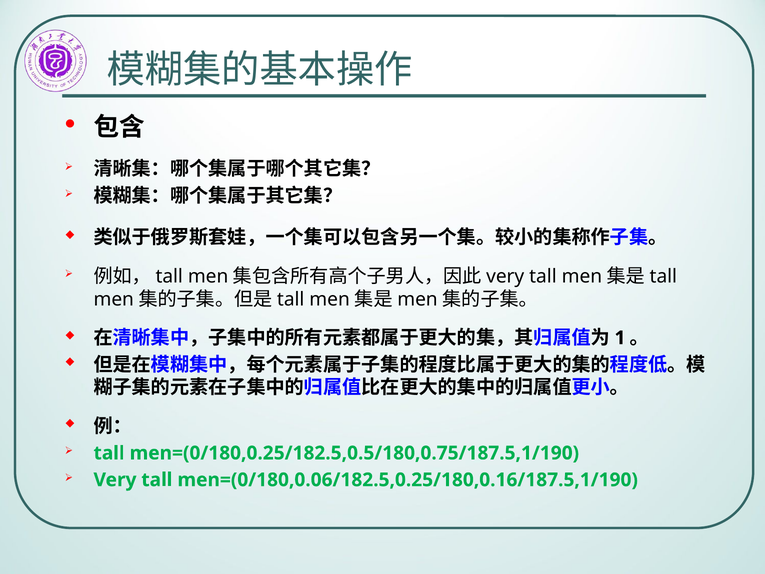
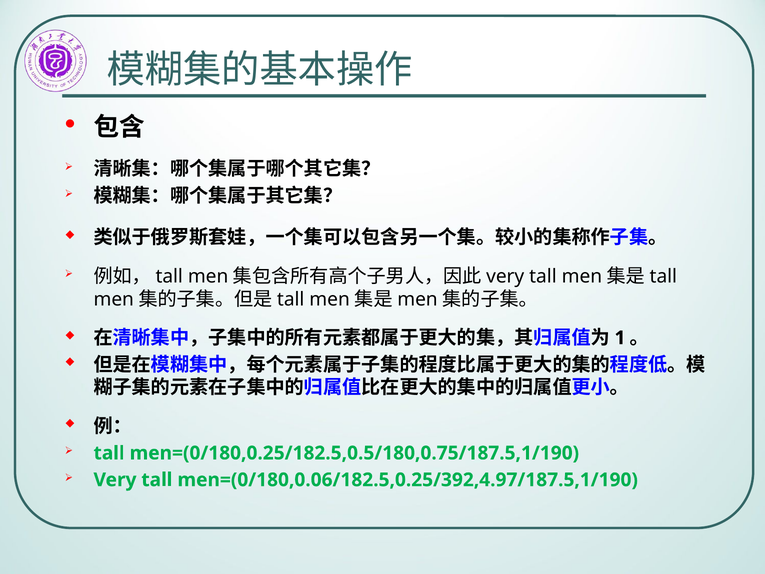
men=(0/180,0.06/182.5,0.25/180,0.16/187.5,1/190: men=(0/180,0.06/182.5,0.25/180,0.16/187.5,1/190 -> men=(0/180,0.06/182.5,0.25/392,4.97/187.5,1/190 (408, 480)
